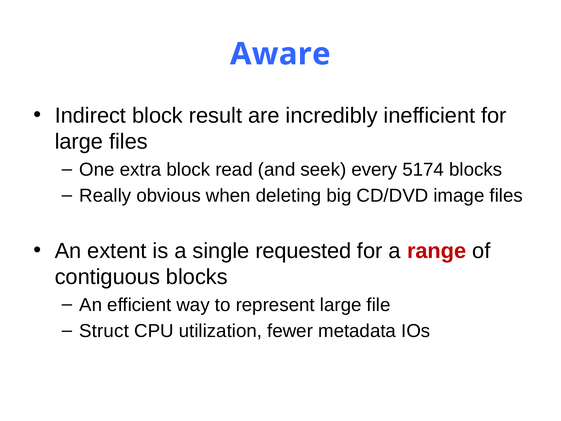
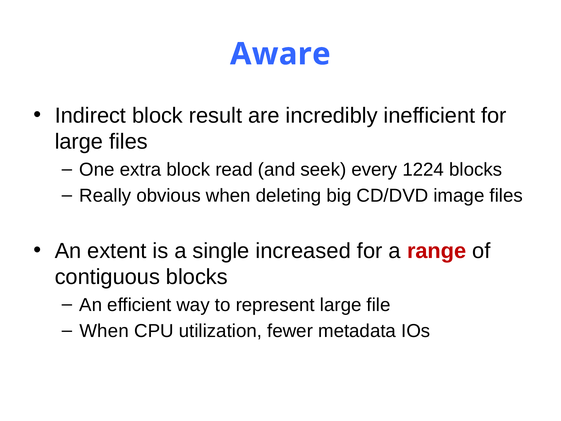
5174: 5174 -> 1224 (423, 170)
requested: requested -> increased (303, 251)
Struct: Struct -> When (104, 331)
